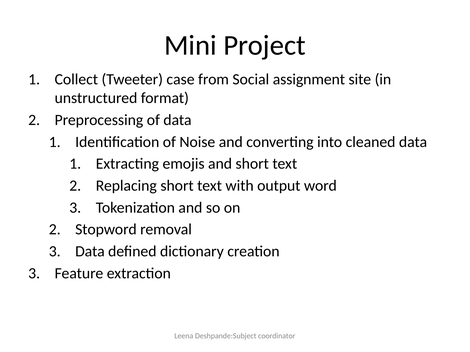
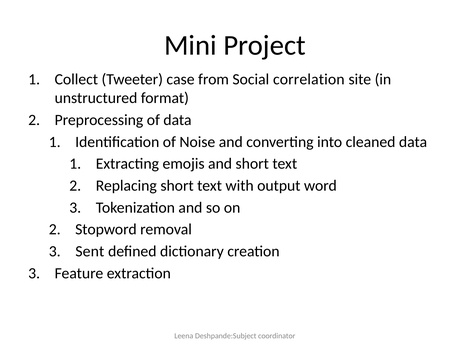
assignment: assignment -> correlation (309, 79)
Data: Data -> Sent (90, 252)
